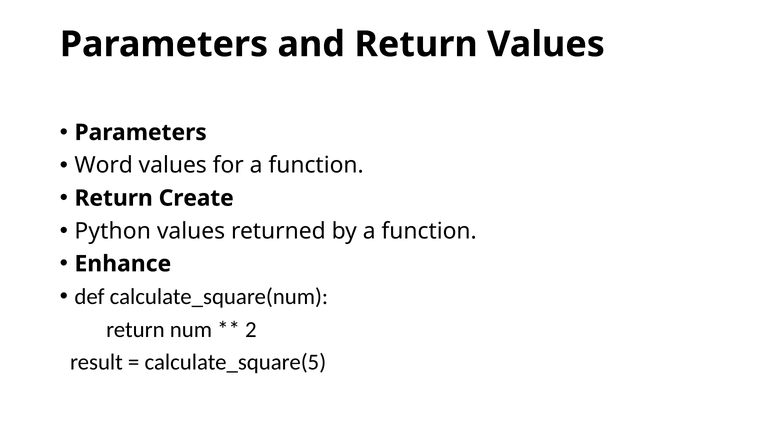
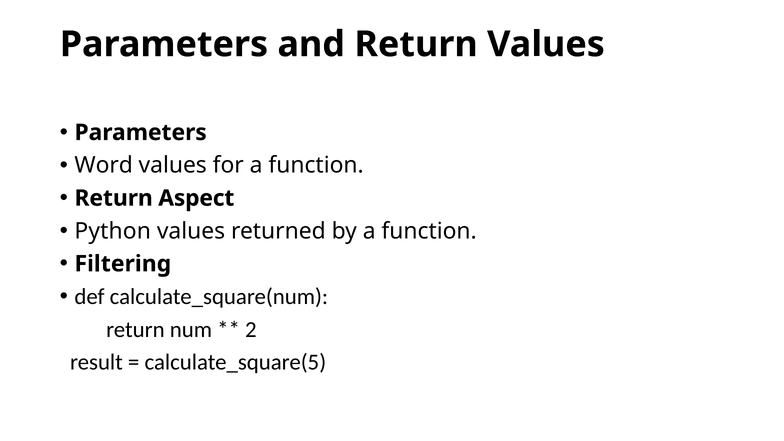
Create: Create -> Aspect (196, 198)
Enhance: Enhance -> Filtering (123, 264)
